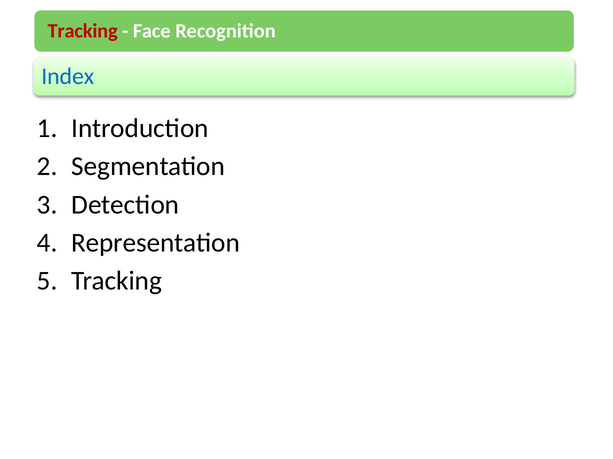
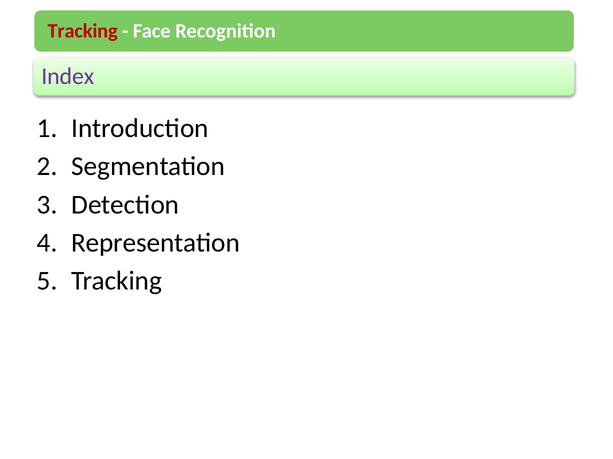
Index colour: blue -> purple (68, 77)
